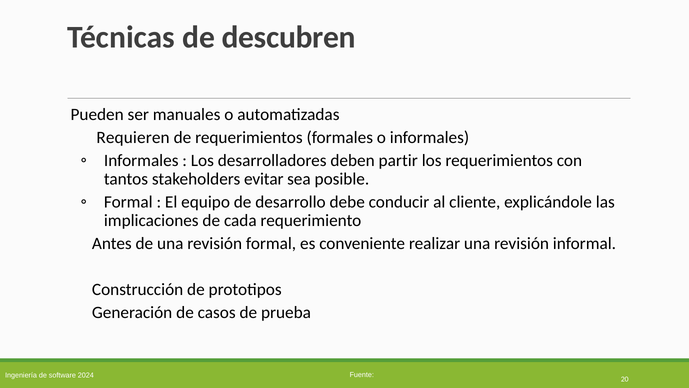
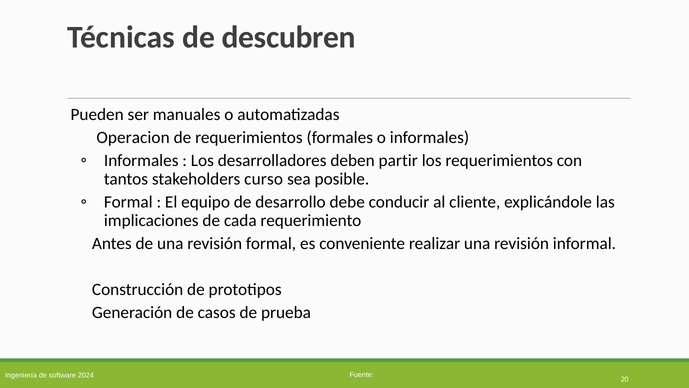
Requieren: Requieren -> Operacion (133, 137)
evitar: evitar -> curso (264, 179)
